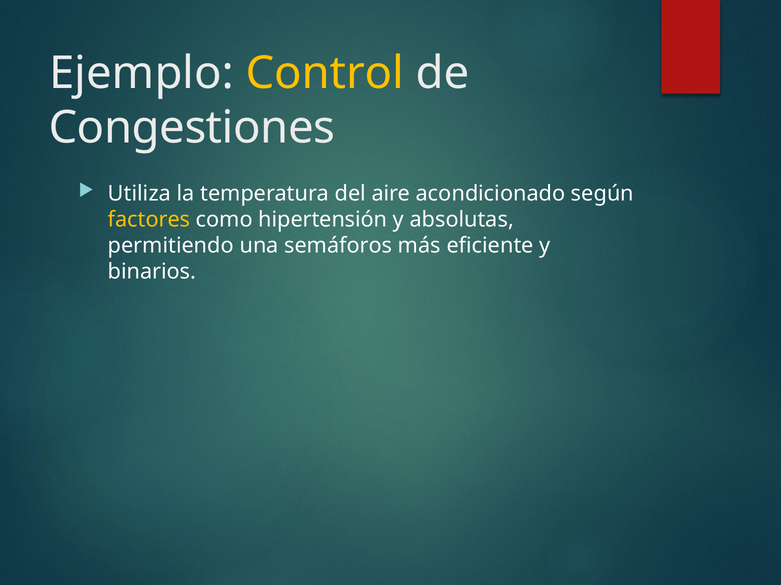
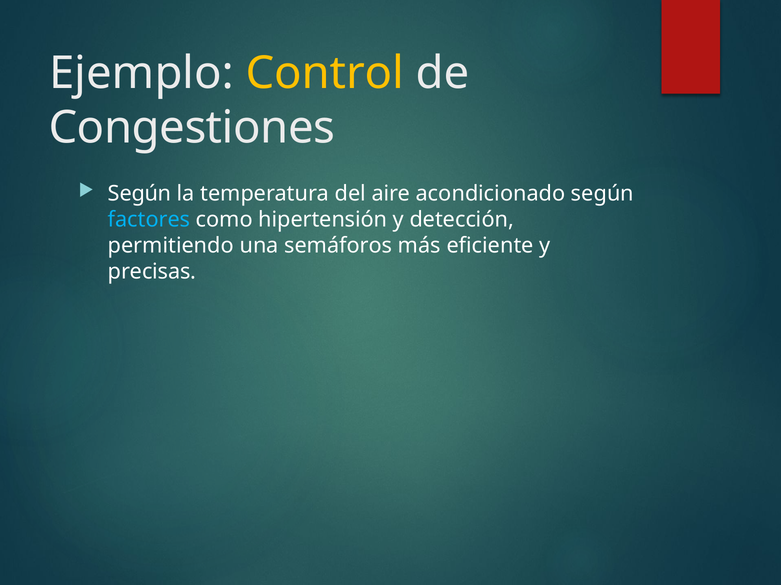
Utiliza: Utiliza -> Según (140, 194)
factores colour: yellow -> light blue (149, 220)
absolutas: absolutas -> detección (462, 220)
binarios: binarios -> precisas (152, 272)
